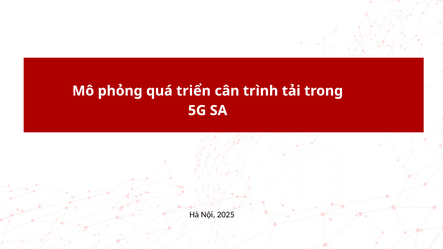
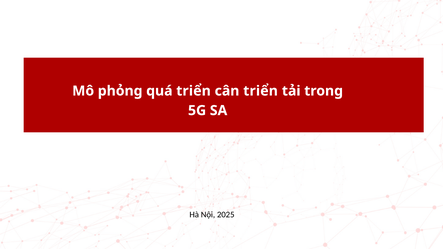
cân trình: trình -> triển (261, 91)
